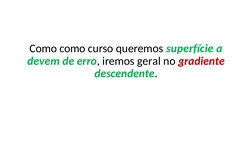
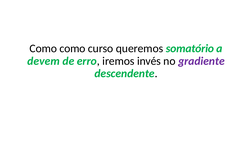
superfície: superfície -> somatório (190, 48)
geral: geral -> invés (149, 61)
gradiente colour: red -> purple (201, 61)
